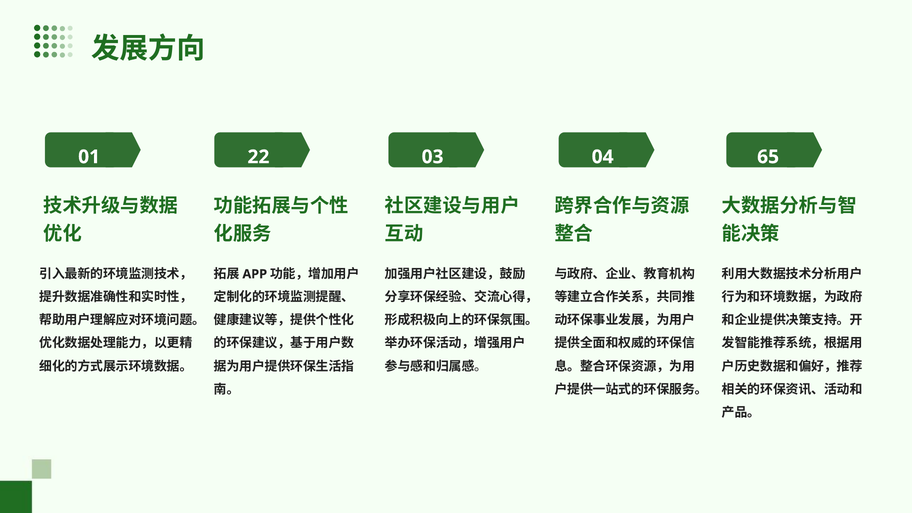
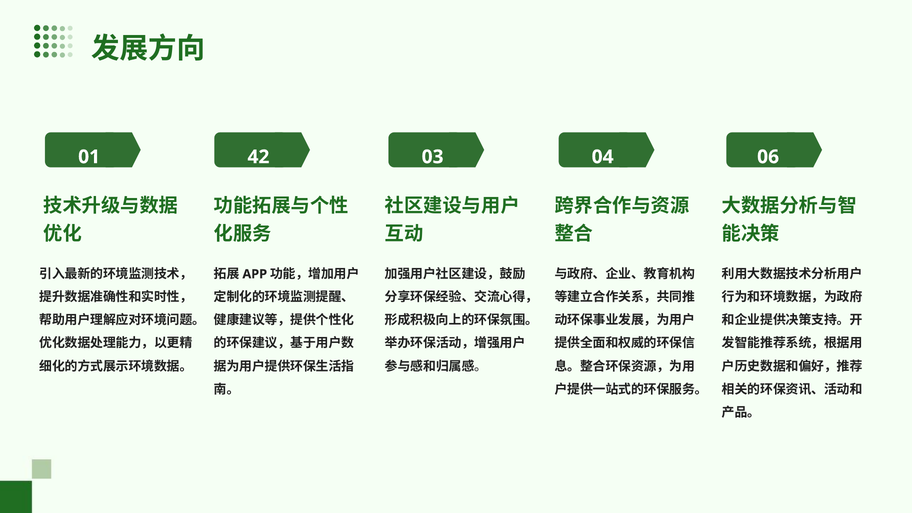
22: 22 -> 42 (258, 157)
65: 65 -> 06 (768, 157)
